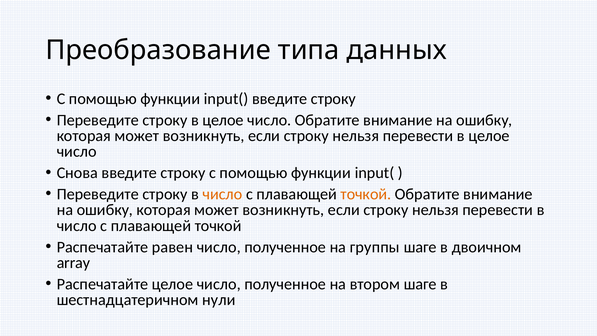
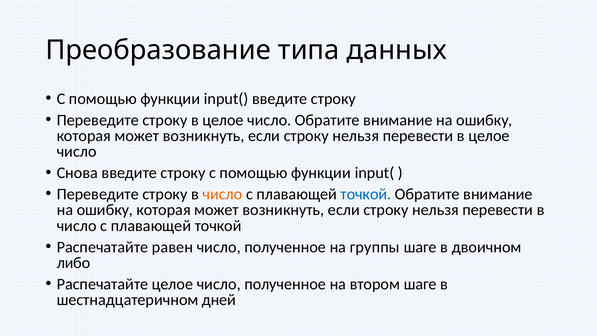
точкой colour: orange -> blue (366, 194)
array: array -> либо (73, 263)
нули: нули -> дней (219, 300)
